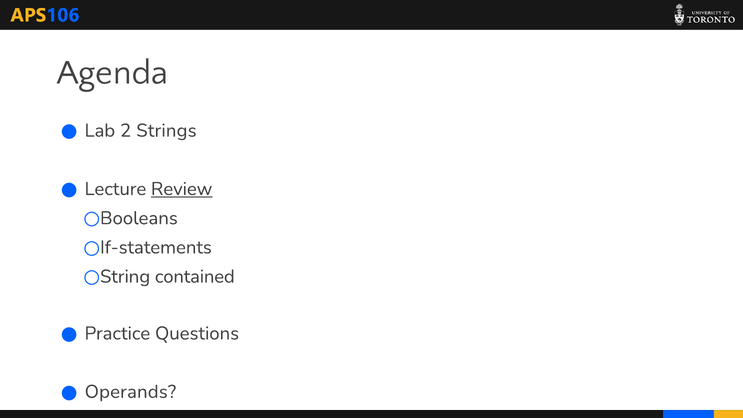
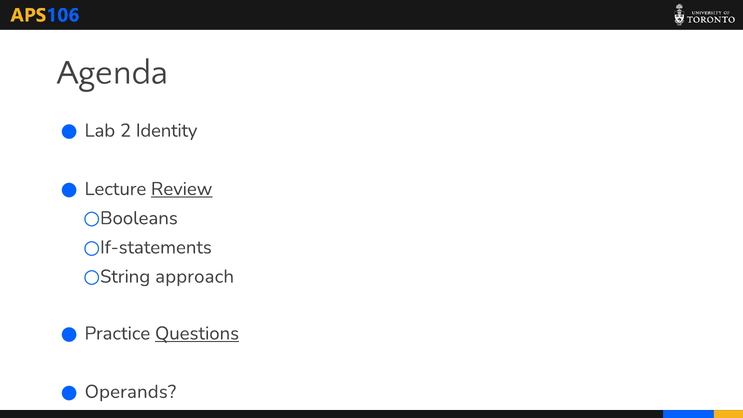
Strings: Strings -> Identity (167, 131)
contained: contained -> approach (195, 276)
Questions underline: none -> present (197, 333)
